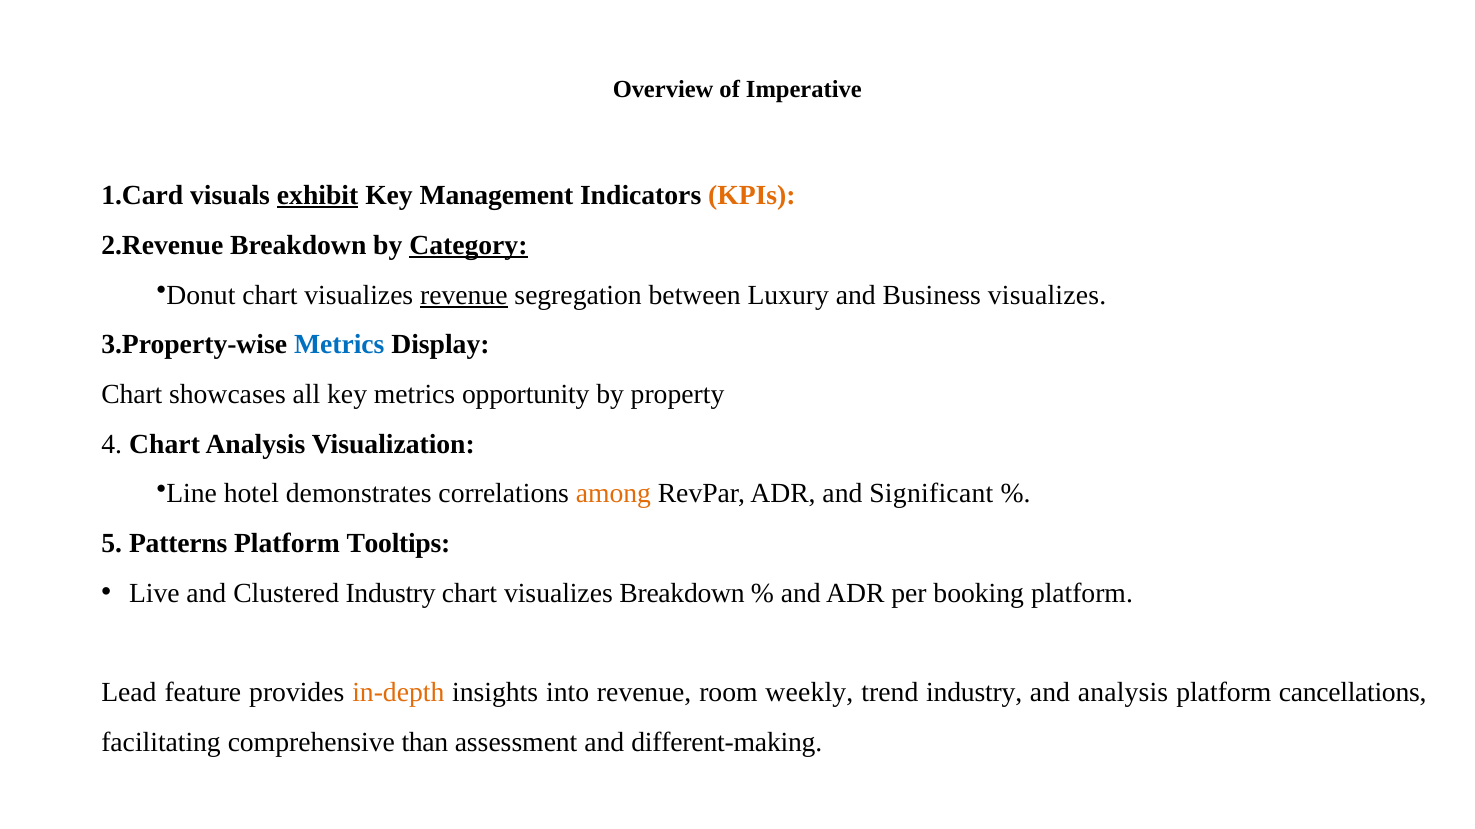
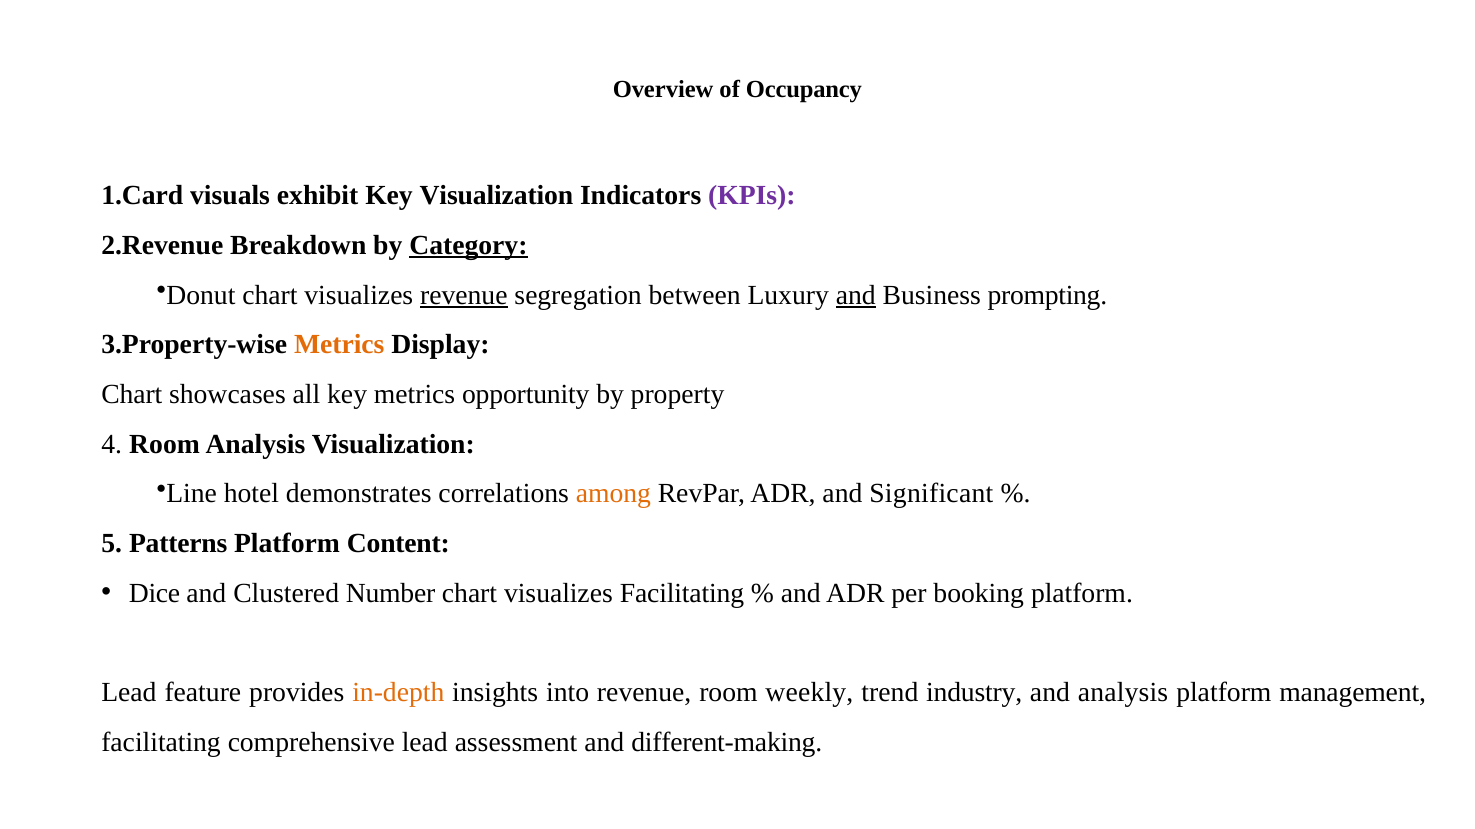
Imperative: Imperative -> Occupancy (804, 89)
exhibit underline: present -> none (318, 196)
Key Management: Management -> Visualization (496, 196)
KPIs colour: orange -> purple (752, 196)
and underline: none -> present (856, 295)
Business visualizes: visualizes -> prompting (1047, 295)
Metrics colour: blue -> orange (339, 345)
4 Chart: Chart -> Room (165, 444)
Tooltips: Tooltips -> Content (398, 544)
Live: Live -> Dice (154, 594)
Clustered Industry: Industry -> Number (391, 594)
visualizes Breakdown: Breakdown -> Facilitating (682, 594)
cancellations: cancellations -> management (1353, 693)
comprehensive than: than -> lead (425, 743)
